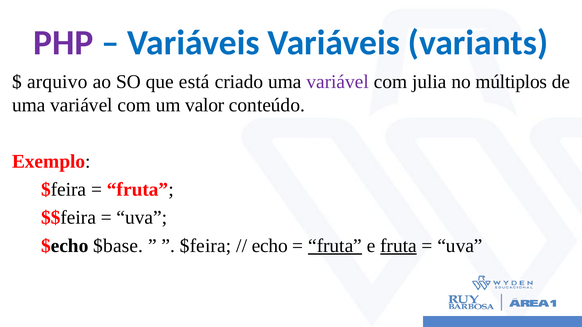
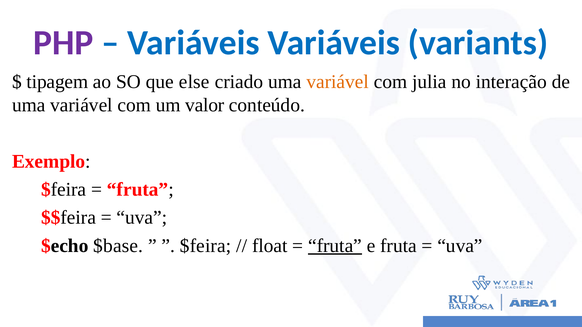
arquivo: arquivo -> tipagem (57, 82)
está: está -> else (194, 82)
variável colour: purple -> orange (338, 82)
múltiplos: múltiplos -> interação (511, 82)
echo: echo -> float (270, 246)
fruta underline: present -> none (398, 246)
